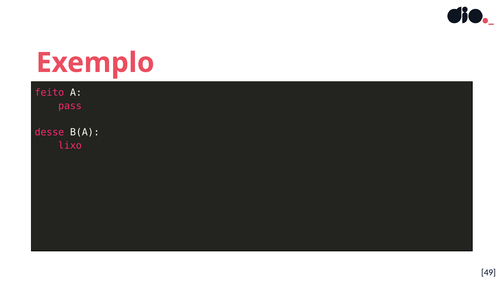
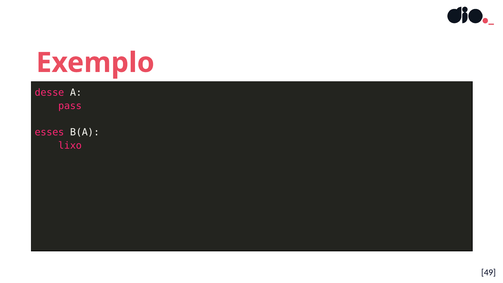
feito: feito -> desse (49, 93)
desse: desse -> esses (49, 132)
